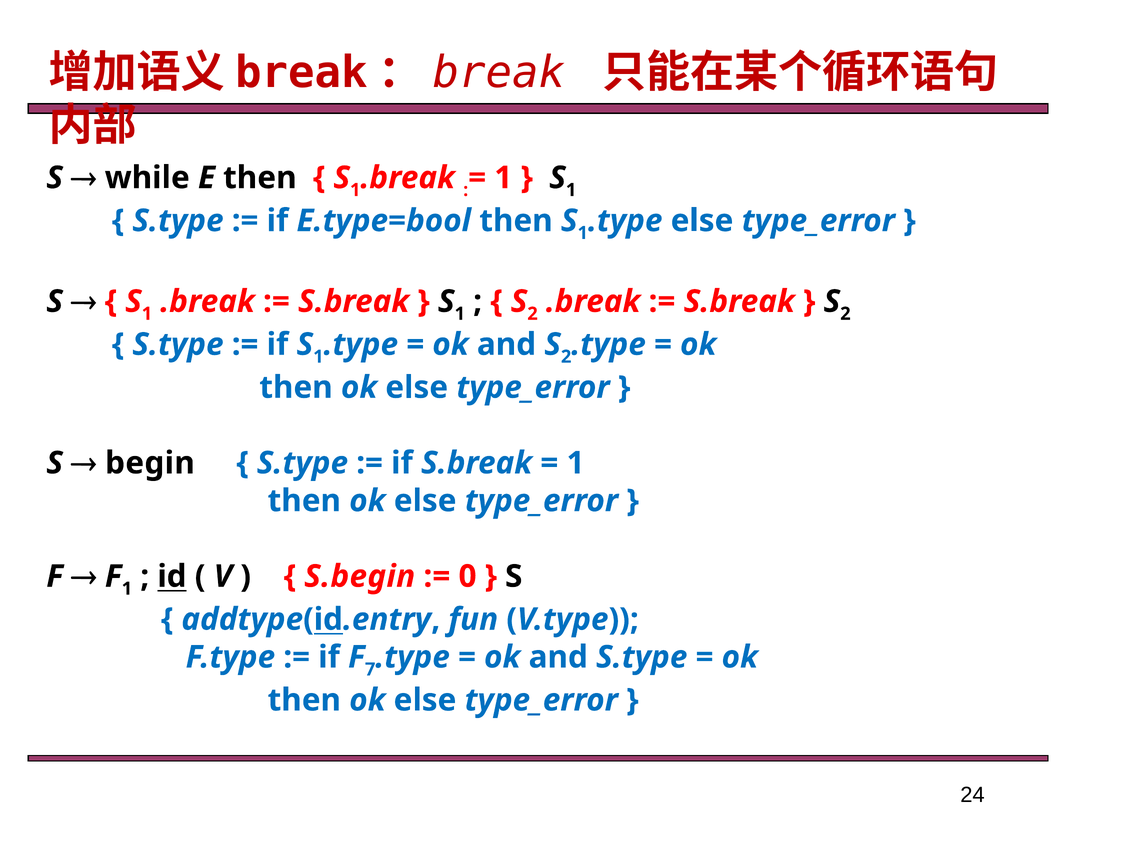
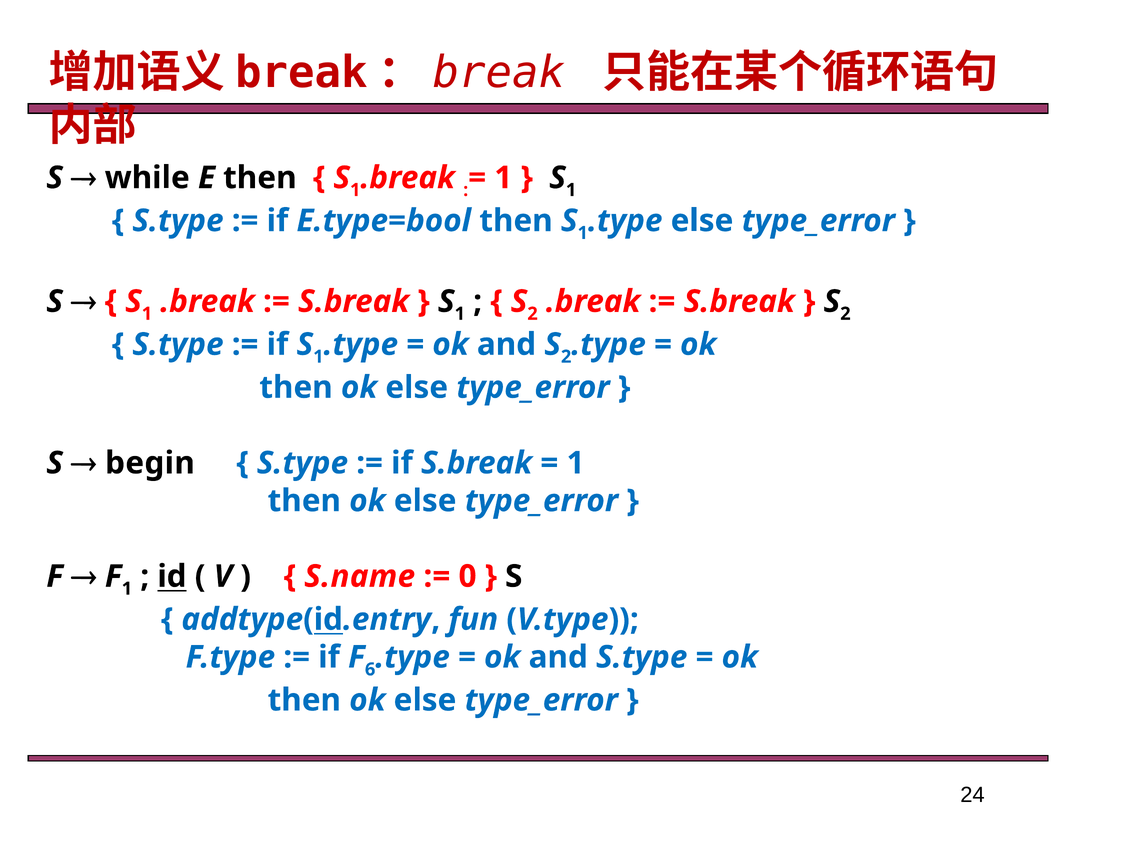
S.begin: S.begin -> S.name (360, 576)
7: 7 -> 6 (370, 669)
